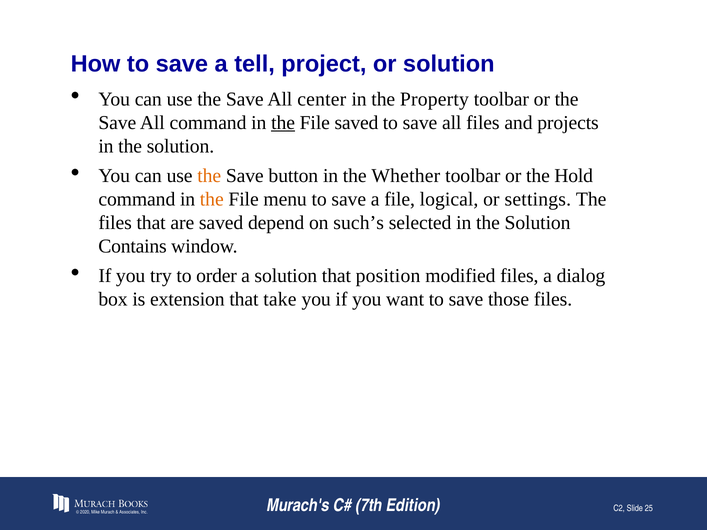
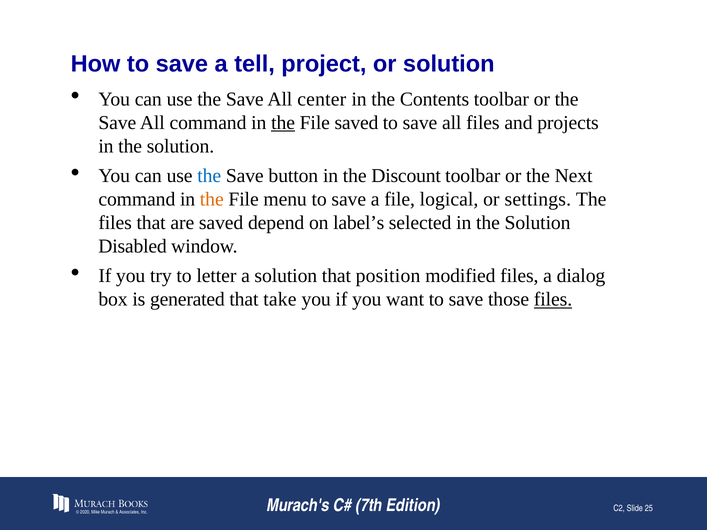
Property: Property -> Contents (435, 99)
the colour: orange -> blue (209, 176)
Whether: Whether -> Discount (406, 176)
Hold: Hold -> Next (574, 176)
such’s: such’s -> label’s (359, 223)
Contains: Contains -> Disabled (133, 247)
order: order -> letter (216, 276)
extension: extension -> generated (187, 300)
files underline: none -> present (553, 300)
